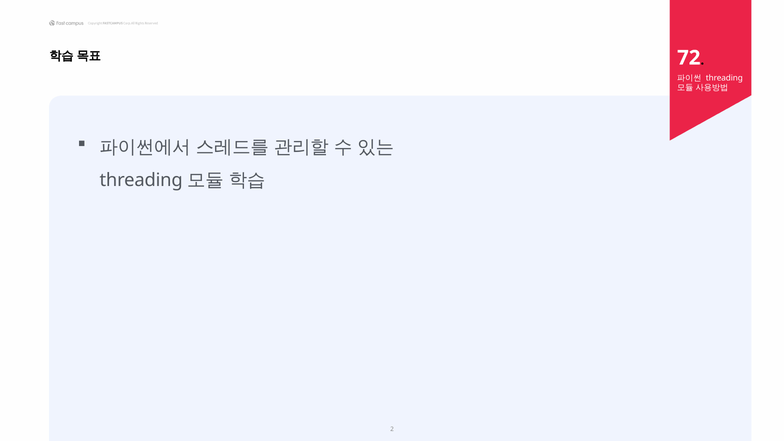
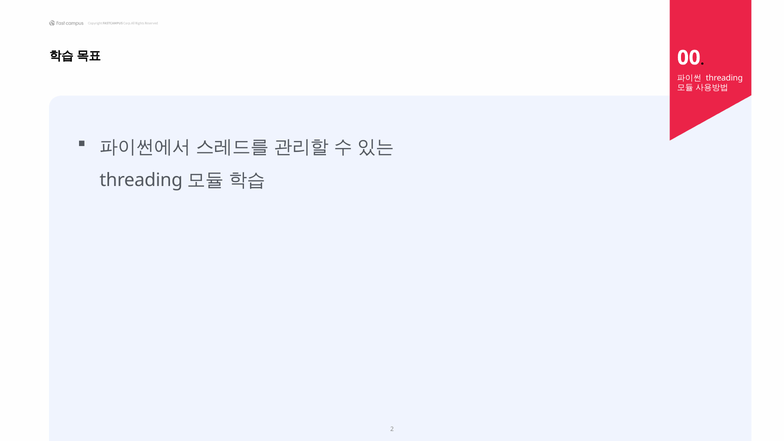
72: 72 -> 00 (689, 58)
